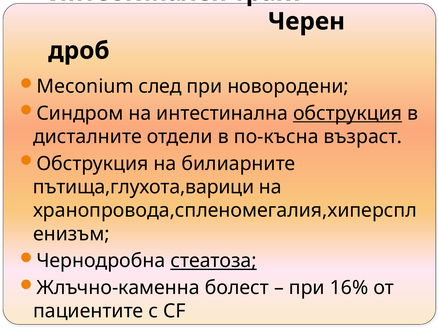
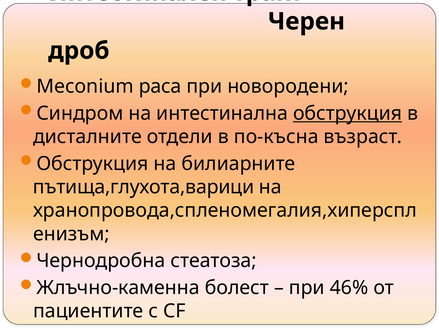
след: след -> раса (160, 87)
стеатоза underline: present -> none (214, 261)
16%: 16% -> 46% (349, 288)
